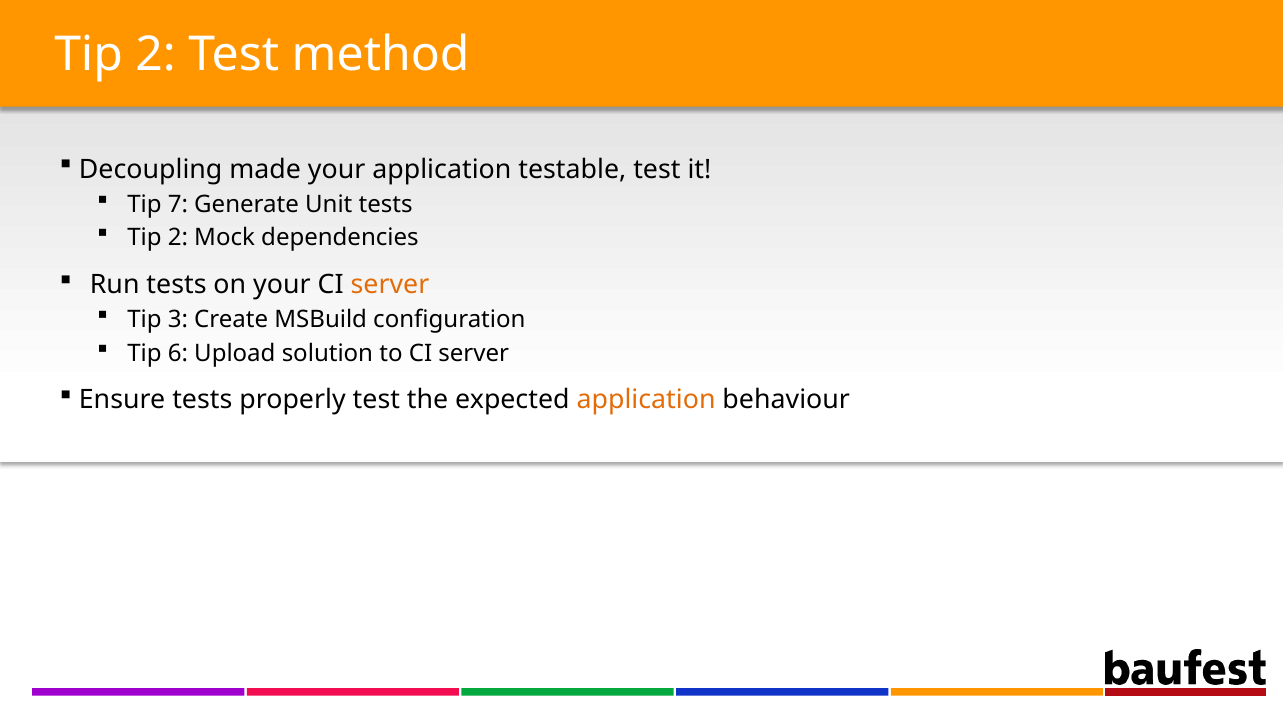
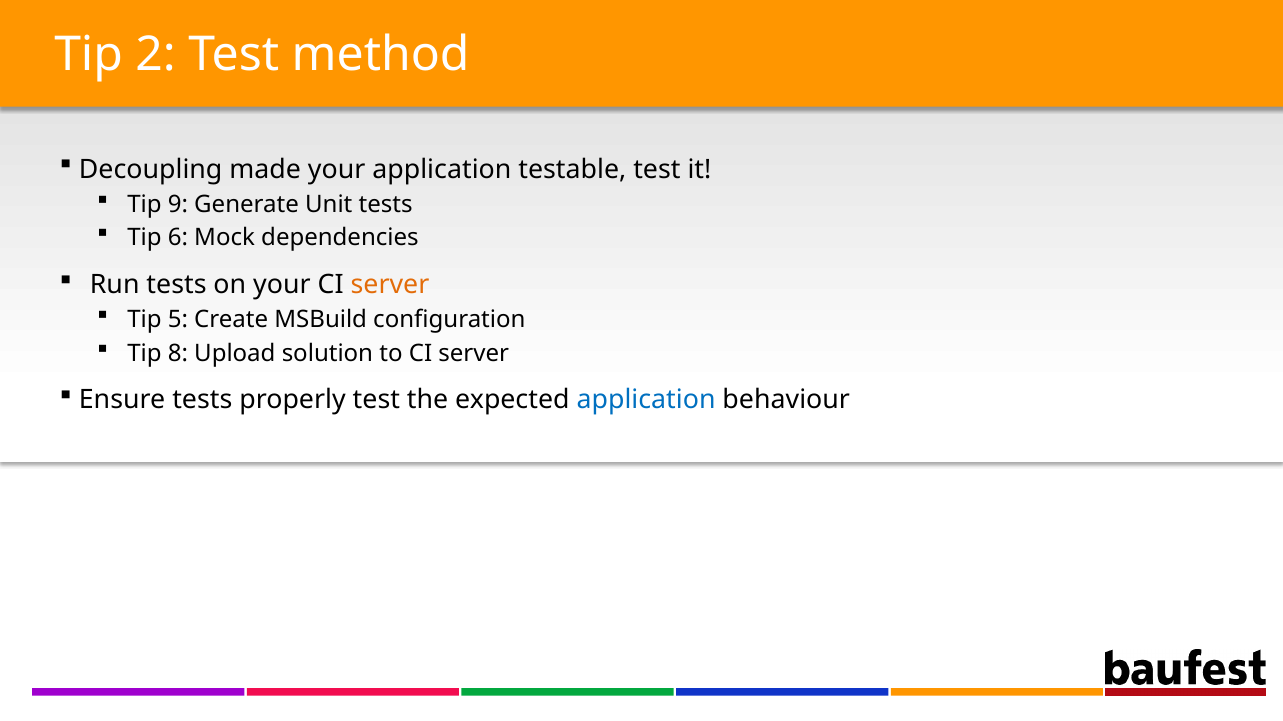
7: 7 -> 9 (178, 205)
2: 2 -> 6 (178, 238)
3: 3 -> 5 (178, 320)
6: 6 -> 8 (178, 354)
application colour: orange -> blue (646, 400)
